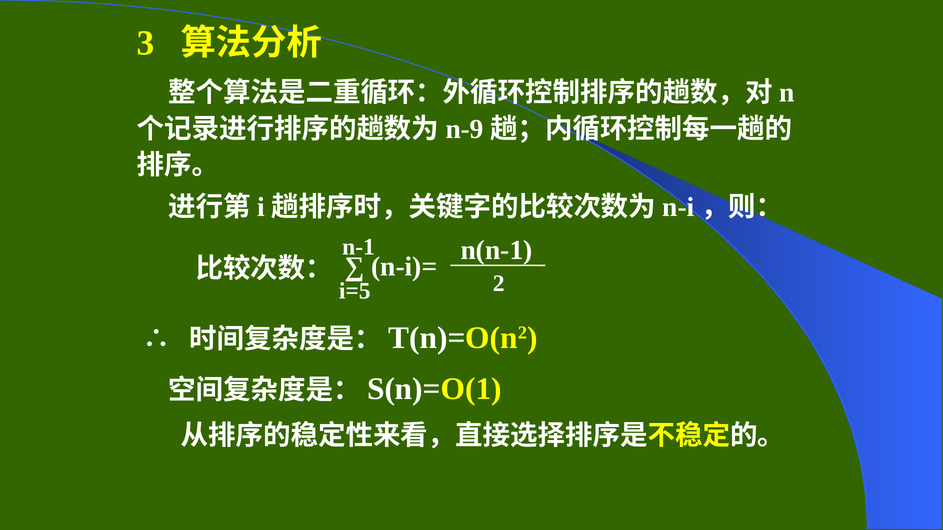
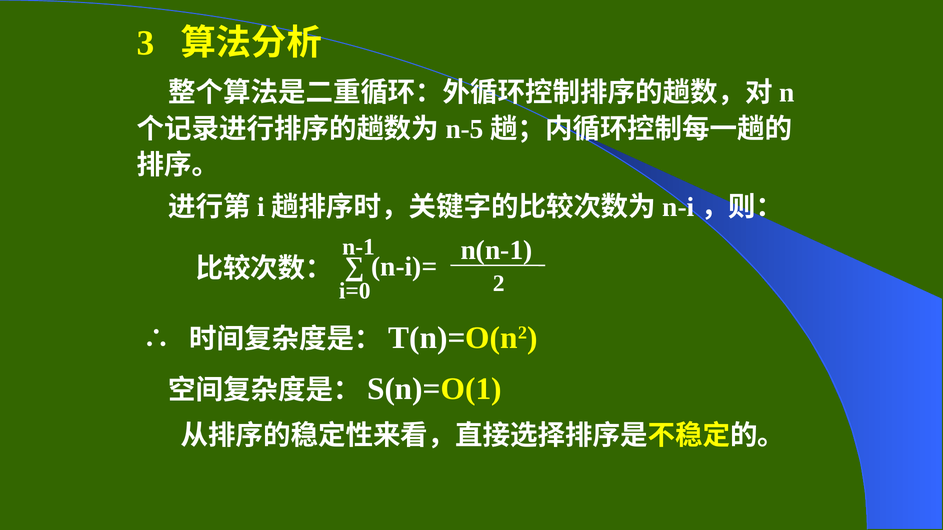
n-9: n-9 -> n-5 (465, 129)
i=5: i=5 -> i=0 (355, 291)
